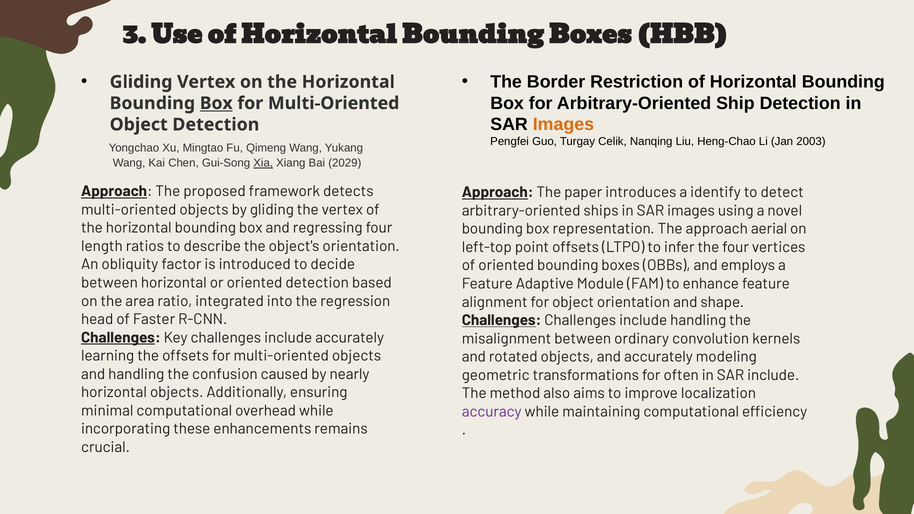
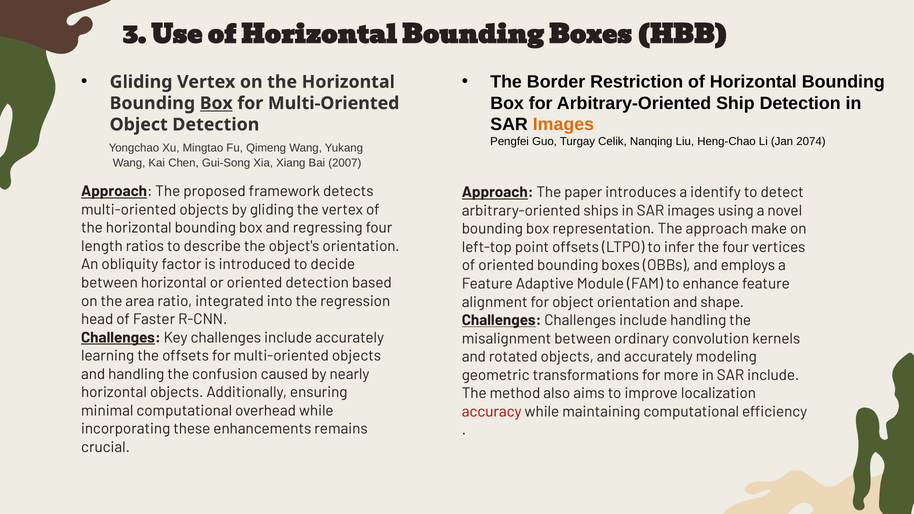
2003: 2003 -> 2074 (811, 142)
Xia underline: present -> none (263, 163)
2029: 2029 -> 2007 (345, 163)
aerial: aerial -> make (769, 229)
often: often -> more (681, 375)
accuracy colour: purple -> red (492, 412)
